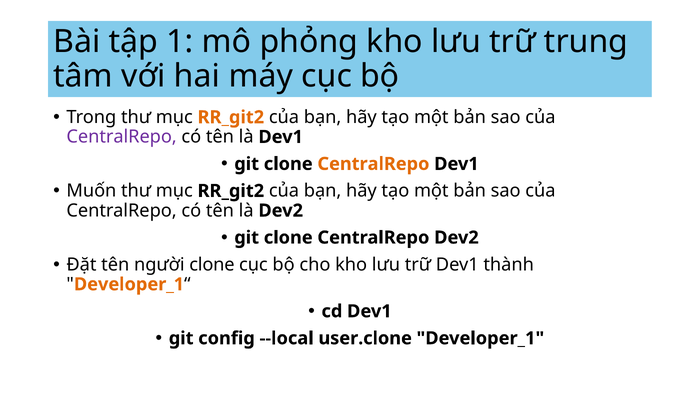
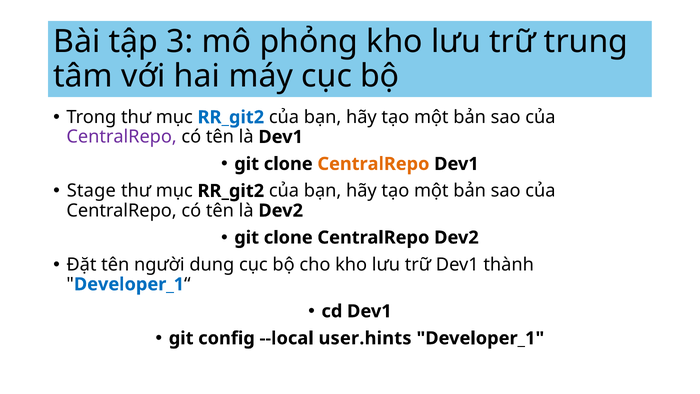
1: 1 -> 3 (180, 41)
RR_git2 colour: orange -> blue (231, 117)
Muốn: Muốn -> Stage (91, 191)
người clone: clone -> dung (212, 264)
Developer_1 colour: orange -> blue (129, 284)
user.clone: user.clone -> user.hints (365, 338)
